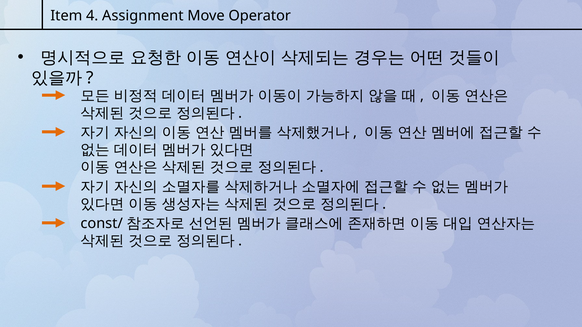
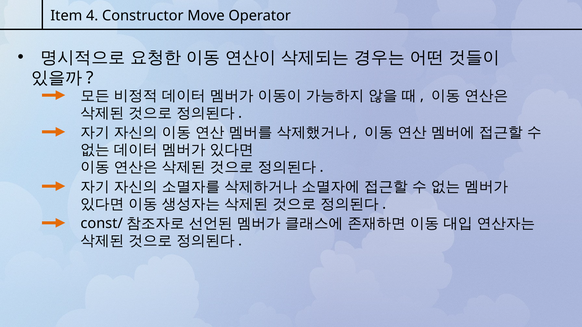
Assignment: Assignment -> Constructor (143, 16)
